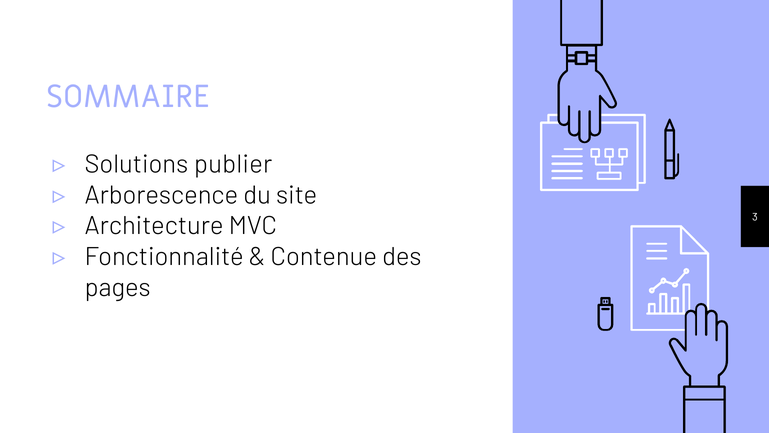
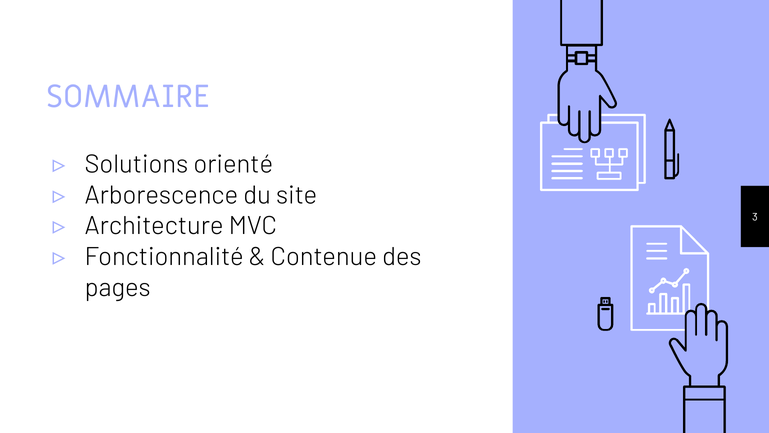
publier: publier -> orienté (233, 164)
